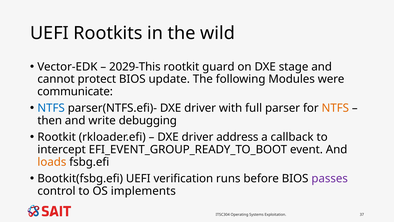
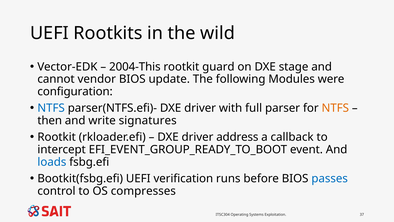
2029-This: 2029-This -> 2004-This (135, 67)
protect: protect -> vendor (97, 79)
communicate: communicate -> configuration (75, 91)
debugging: debugging -> signatures (148, 120)
loads colour: orange -> blue (52, 162)
passes colour: purple -> blue (330, 178)
implements: implements -> compresses (143, 191)
